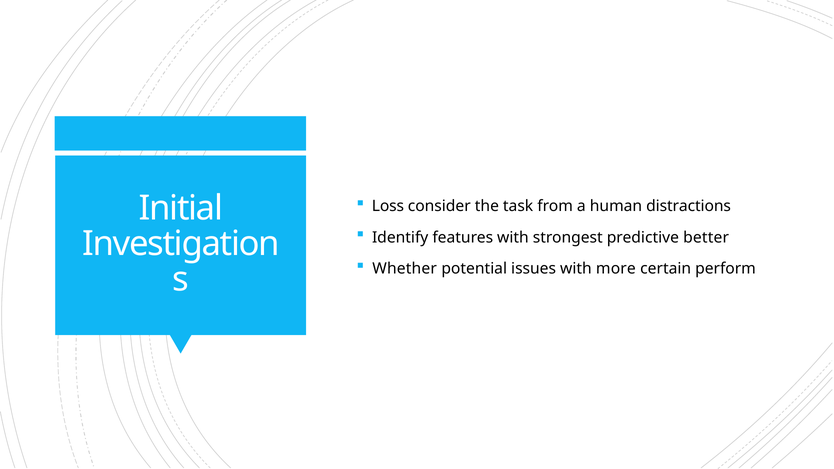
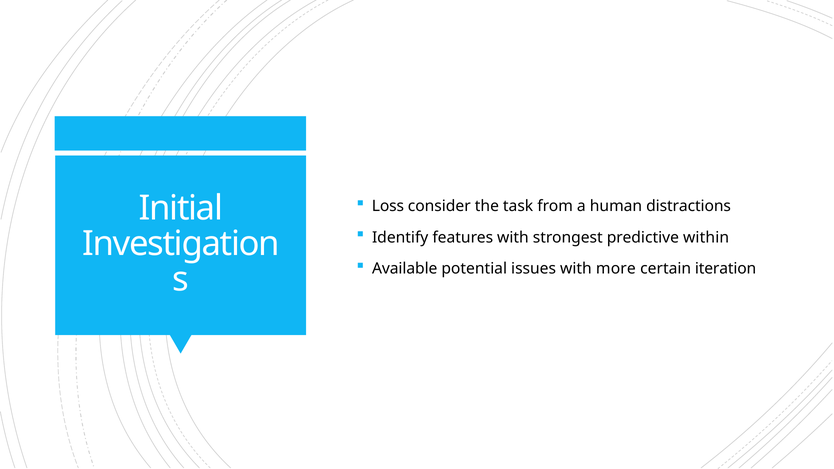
better: better -> within (706, 237)
Whether: Whether -> Available (405, 269)
perform: perform -> iteration (726, 269)
